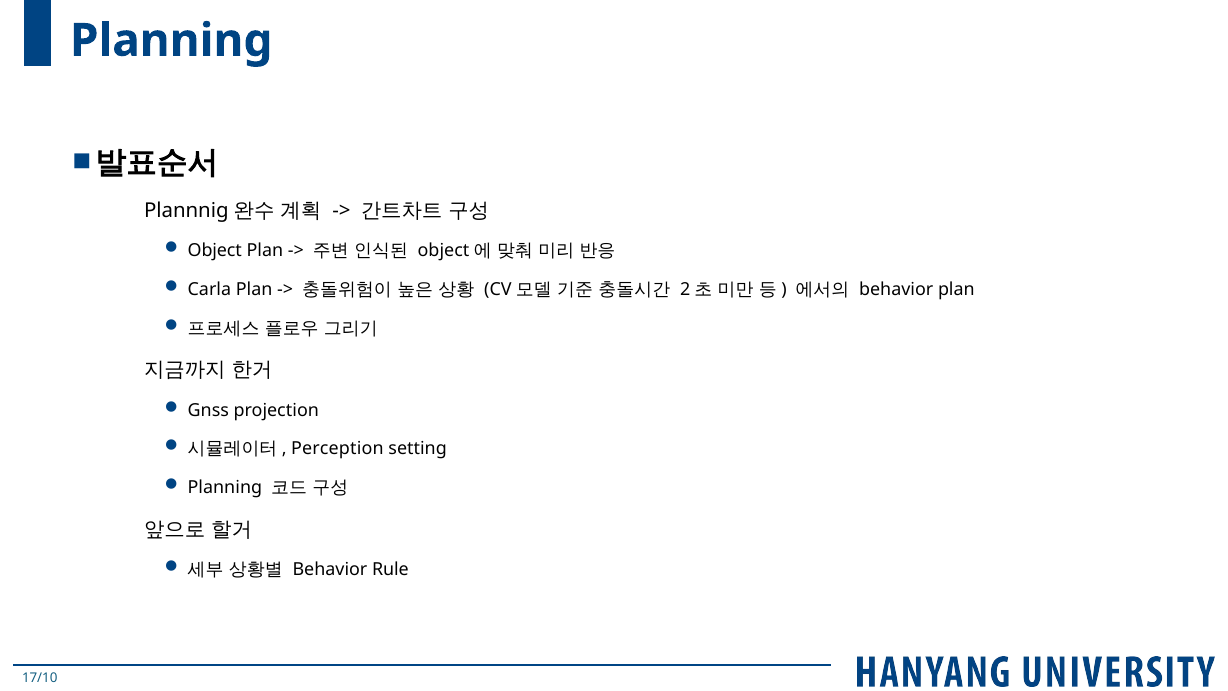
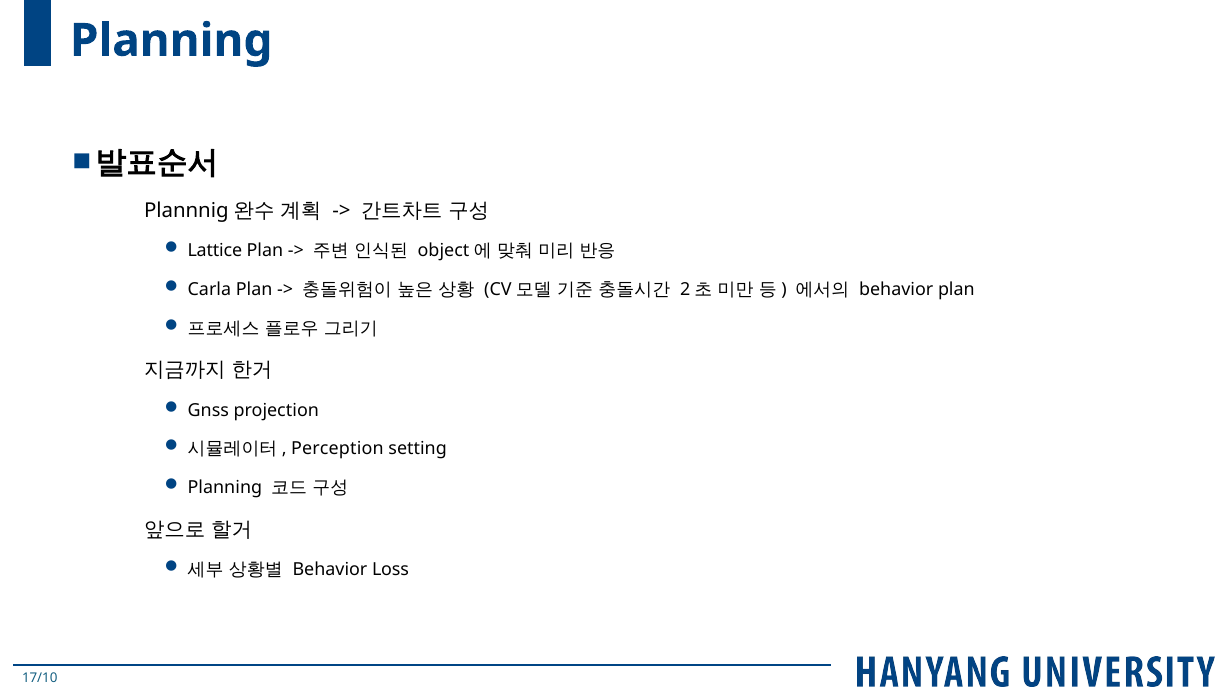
Object: Object -> Lattice (215, 251)
Rule: Rule -> Loss (390, 569)
